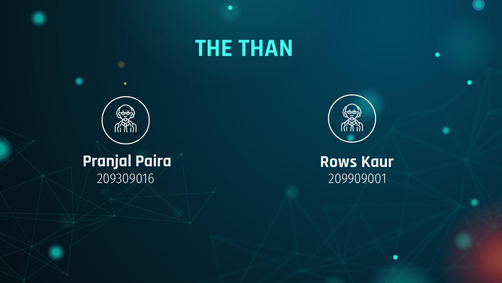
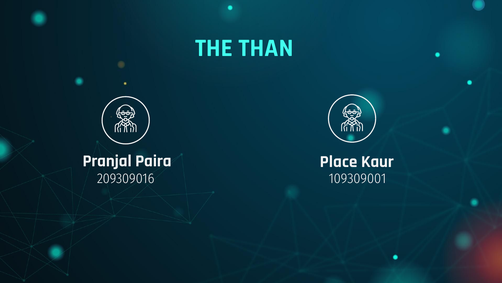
Rows: Rows -> Place (339, 161)
209909001: 209909001 -> 109309001 (358, 178)
